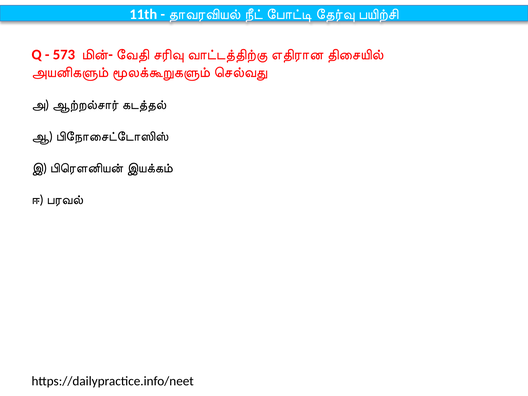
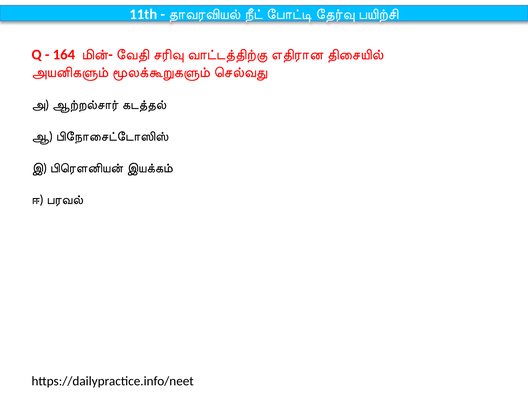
573: 573 -> 164 (64, 55)
